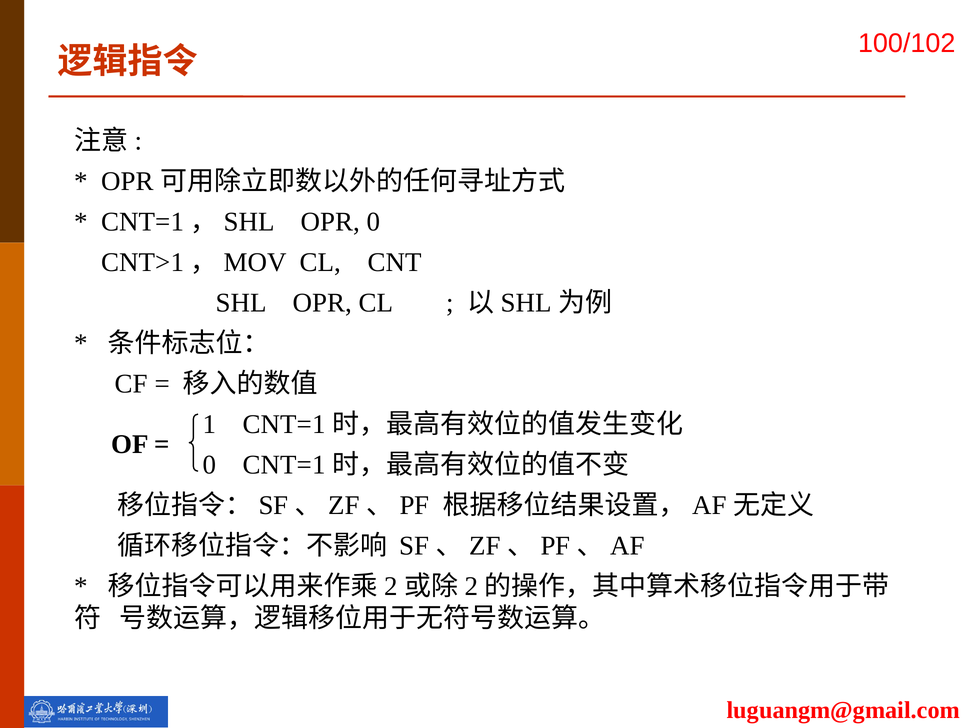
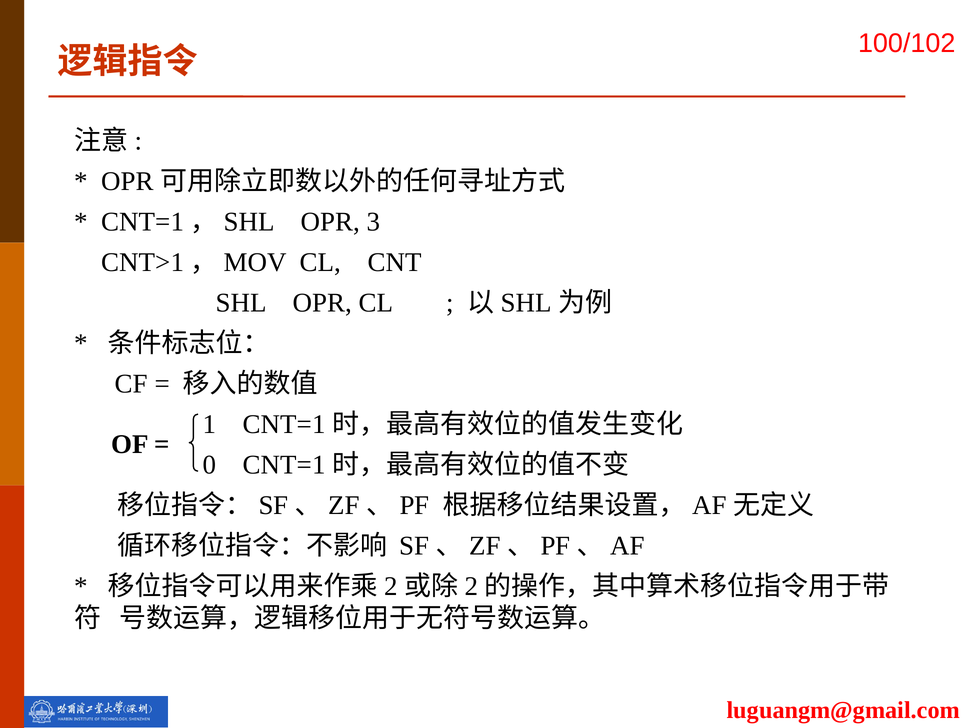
OPR 0: 0 -> 3 (373, 222)
